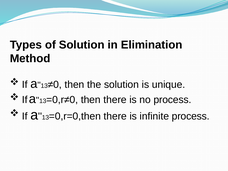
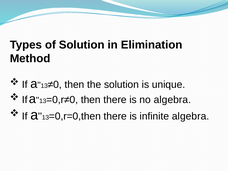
no process: process -> algebra (172, 100)
infinite process: process -> algebra (191, 116)
